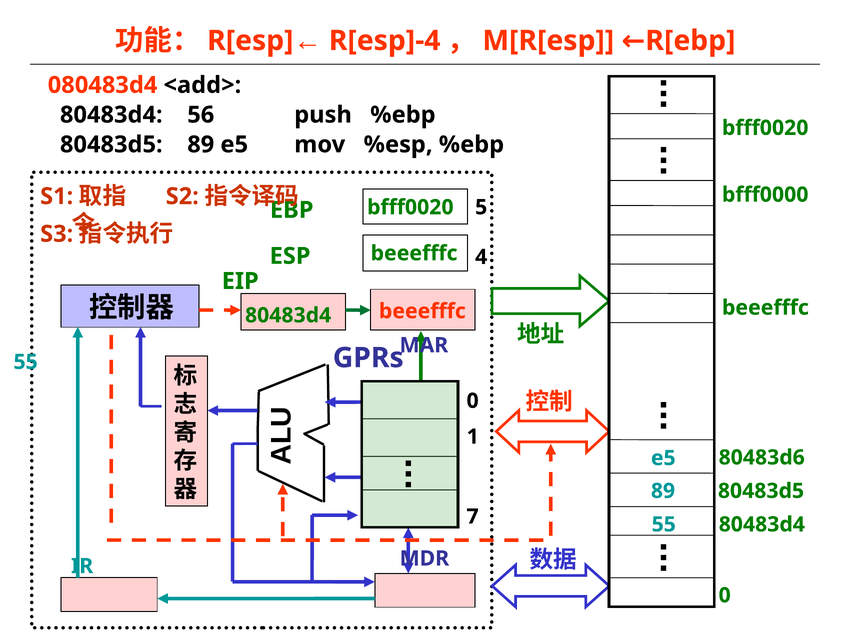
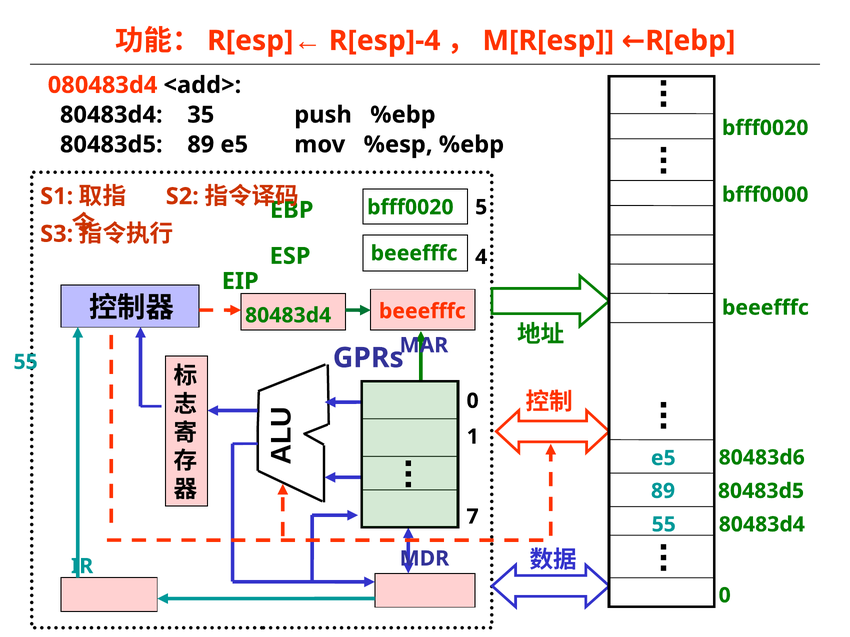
56: 56 -> 35 (201, 115)
